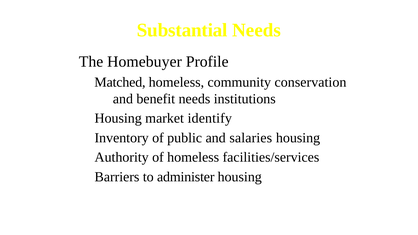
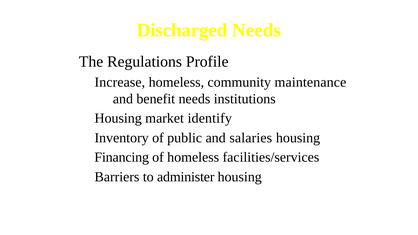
Substantial: Substantial -> Discharged (182, 30)
Homebuyer: Homebuyer -> Regulations (145, 62)
Matched: Matched -> Increase (120, 82)
conservation: conservation -> maintenance (310, 82)
Authority: Authority -> Financing (122, 157)
